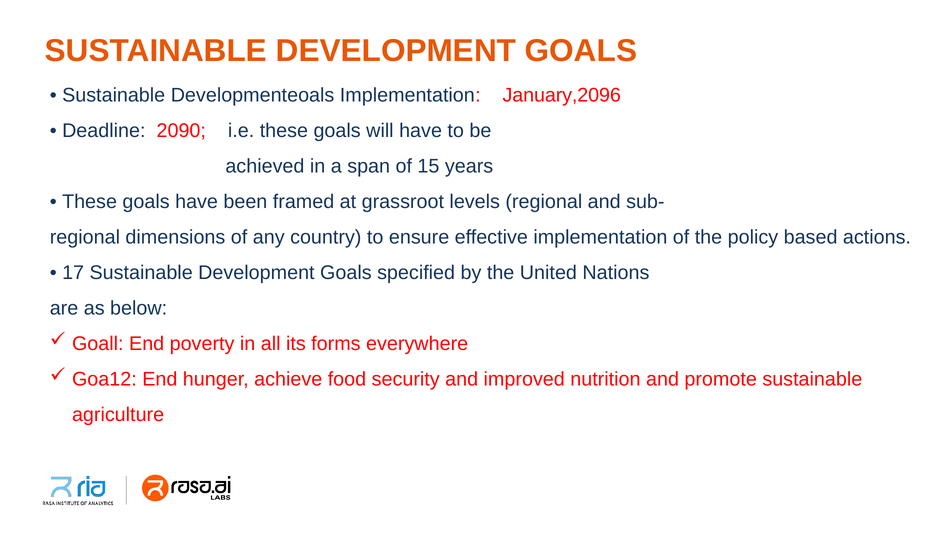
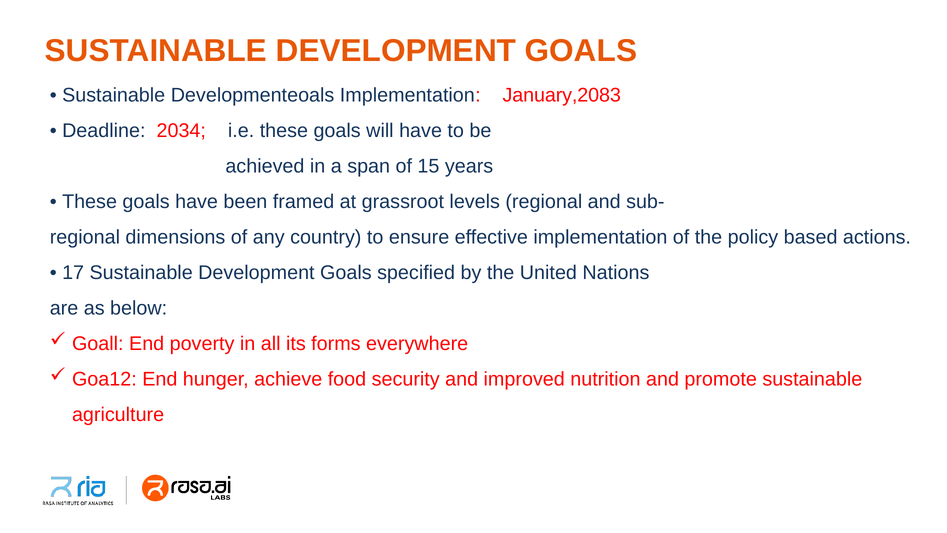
January,2096: January,2096 -> January,2083 (562, 95)
2090: 2090 -> 2034 (181, 130)
